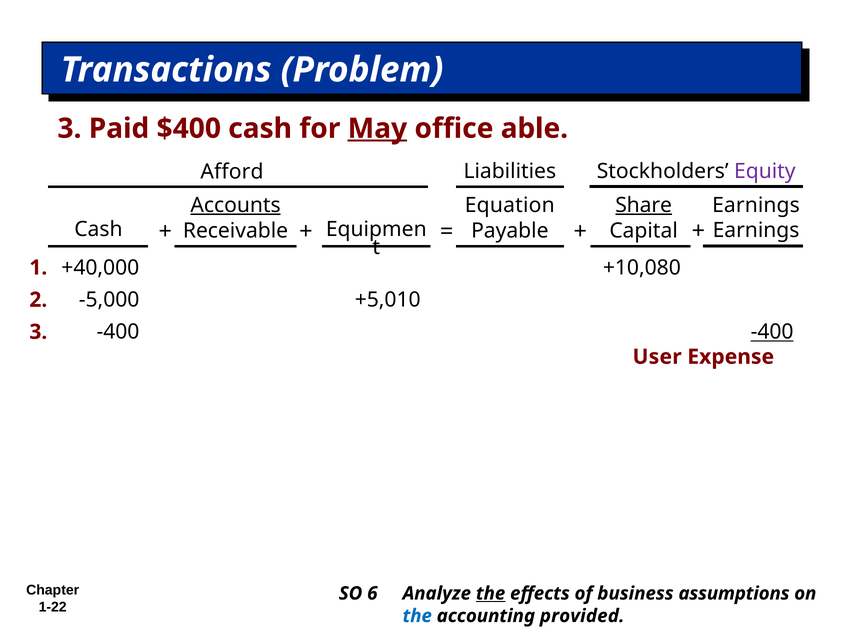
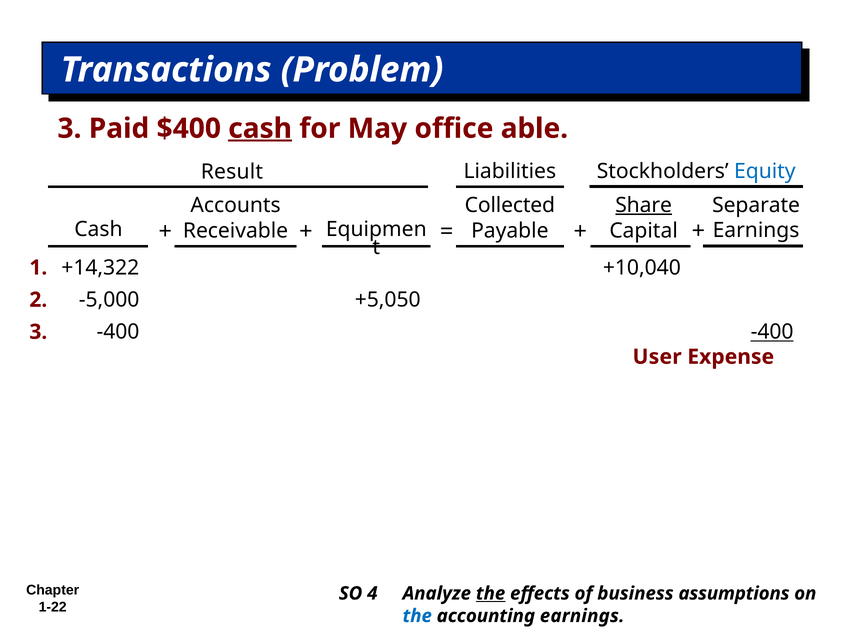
cash underline: none -> present (260, 128)
May underline: present -> none (377, 128)
Equity colour: purple -> blue (765, 171)
Afford: Afford -> Result (232, 172)
Earnings: Earnings -> Separate (756, 205)
Accounts underline: present -> none (236, 205)
Equation: Equation -> Collected (510, 205)
+40,000: +40,000 -> +14,322 (100, 268)
+10,080: +10,080 -> +10,040 (642, 268)
+5,010: +5,010 -> +5,050 (388, 300)
6: 6 -> 4 (372, 593)
accounting provided: provided -> earnings (582, 616)
